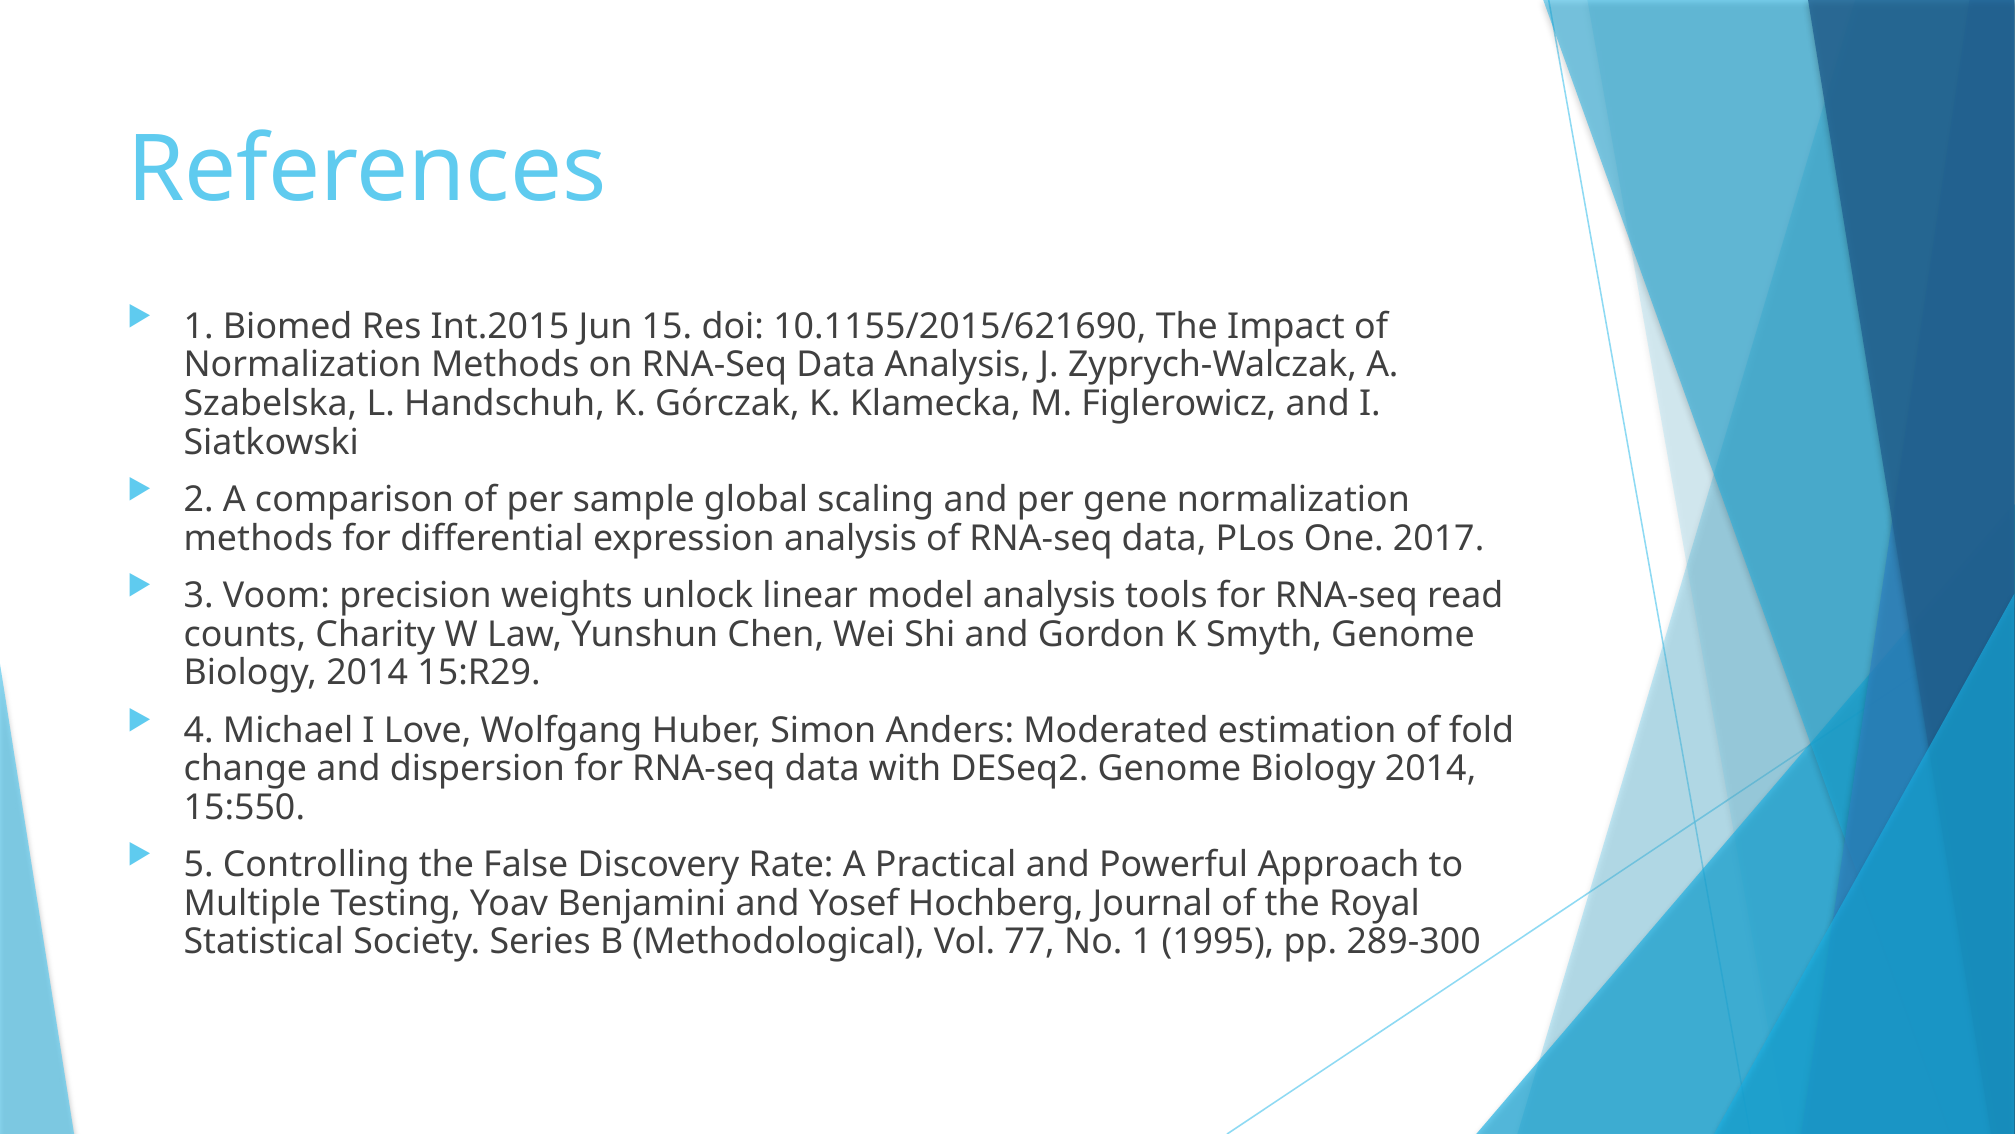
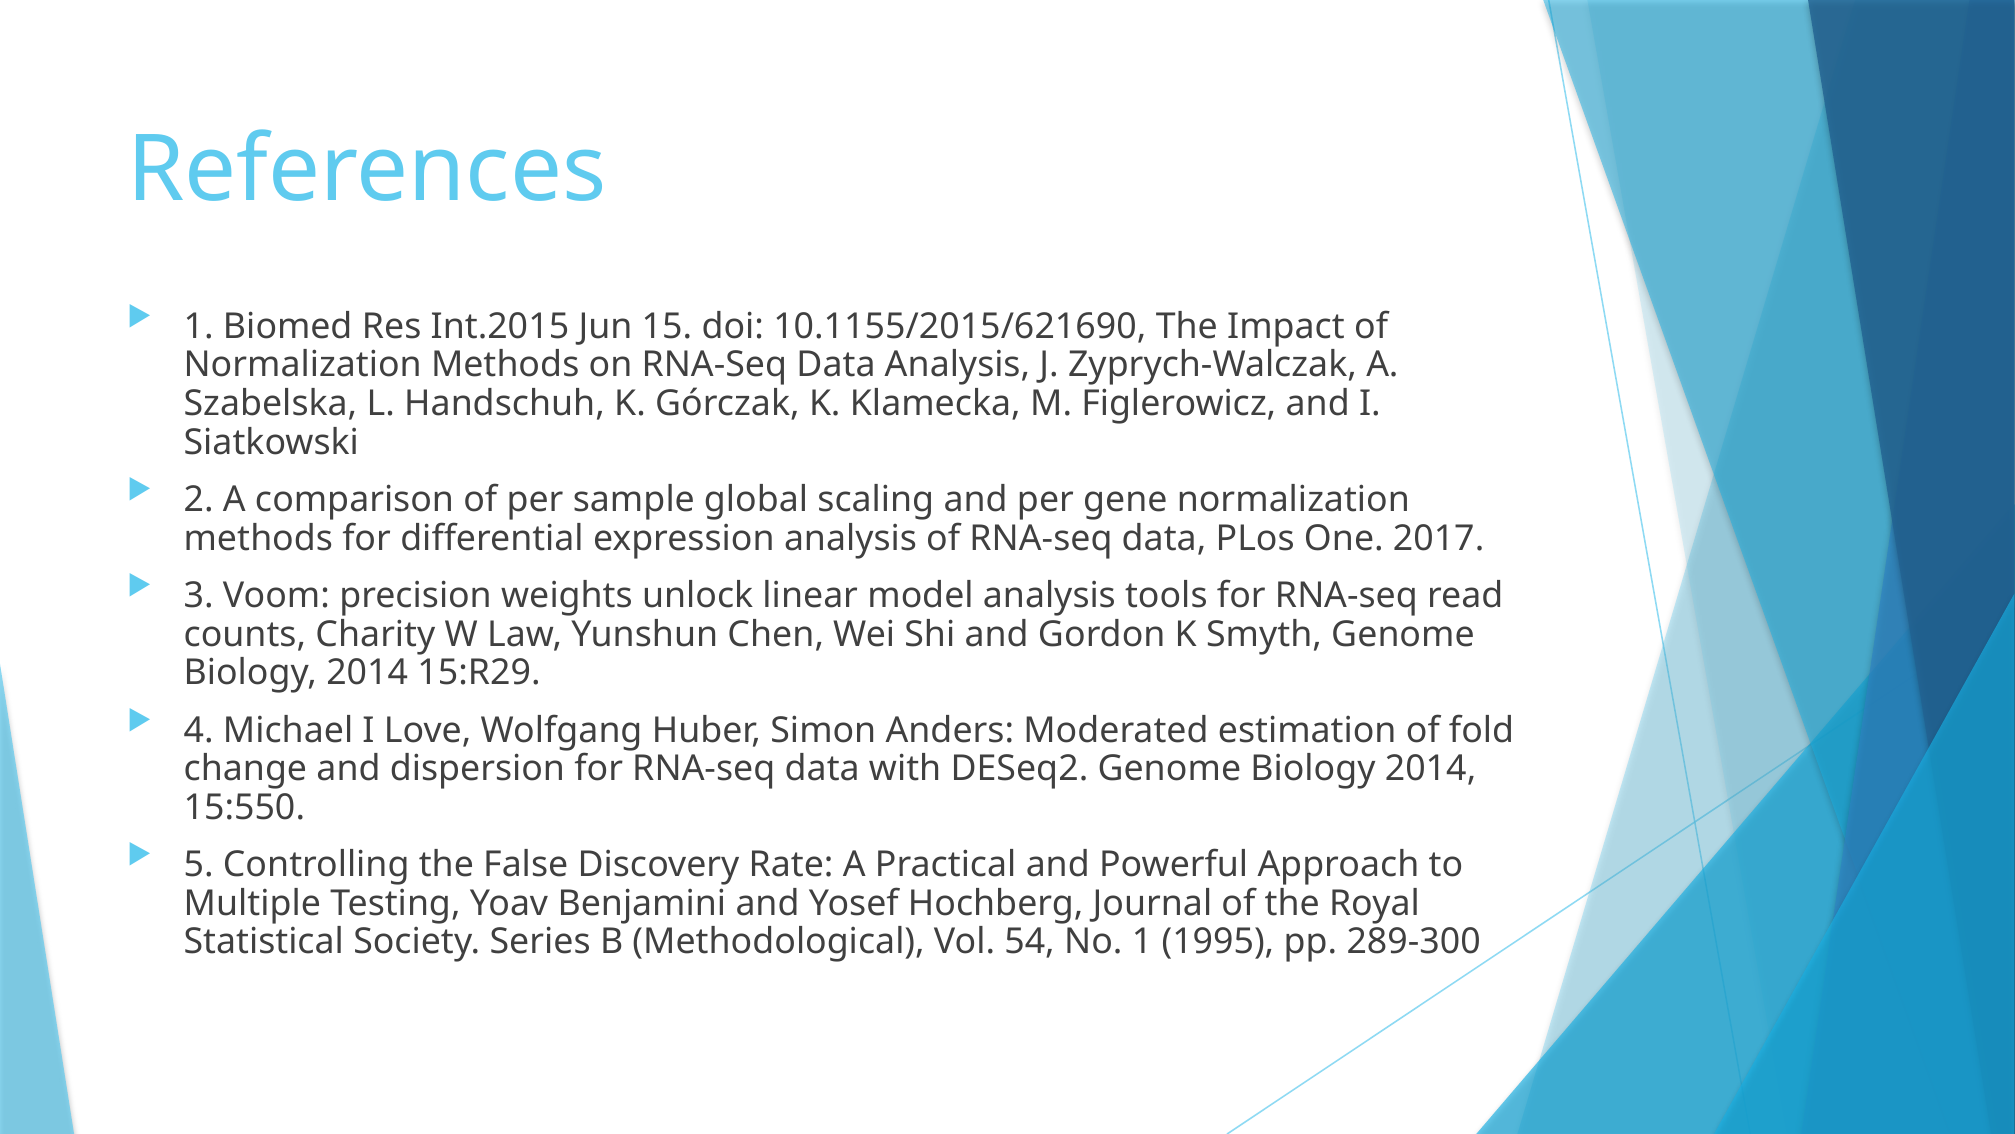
77: 77 -> 54 (1030, 942)
